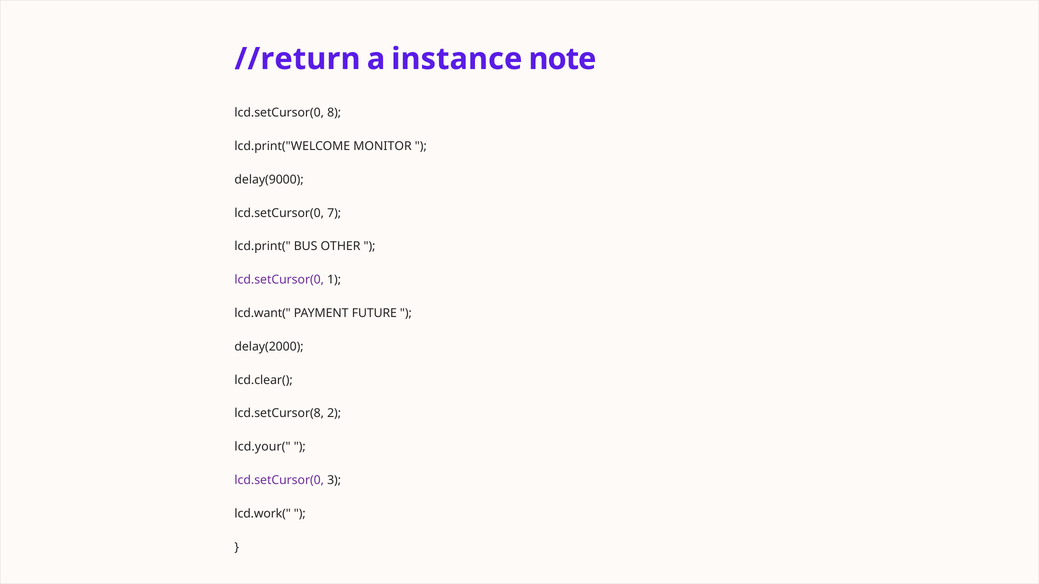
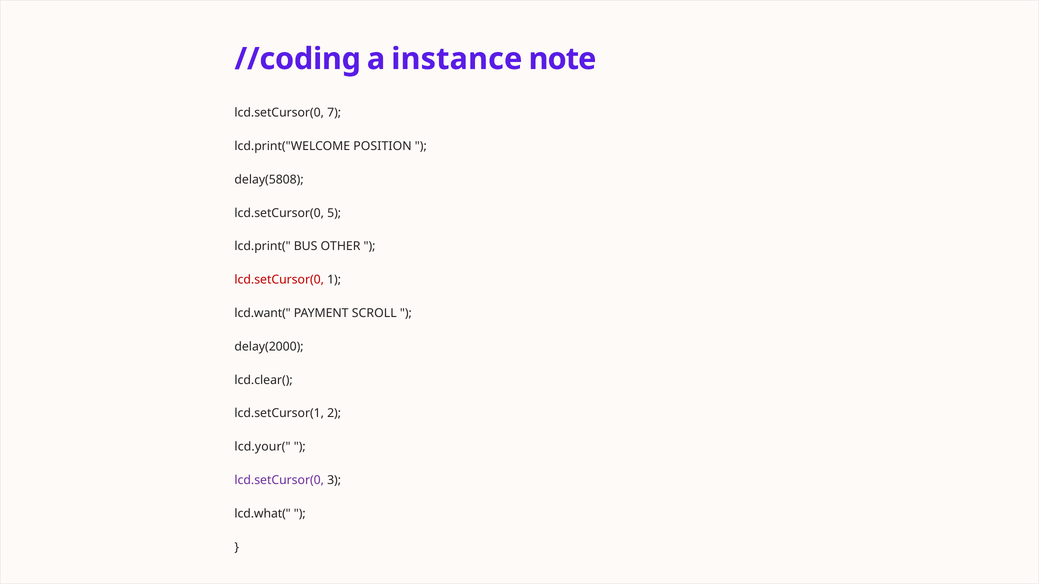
//return: //return -> //coding (298, 59)
8: 8 -> 7 (334, 113)
MONITOR: MONITOR -> POSITION (382, 146)
delay(9000: delay(9000 -> delay(5808 (269, 180)
7: 7 -> 5 (334, 213)
lcd.setCursor(0 colour: purple -> red (279, 280)
FUTURE: FUTURE -> SCROLL (374, 313)
lcd.setCursor(8: lcd.setCursor(8 -> lcd.setCursor(1 (279, 414)
lcd.work(: lcd.work( -> lcd.what( (263, 514)
